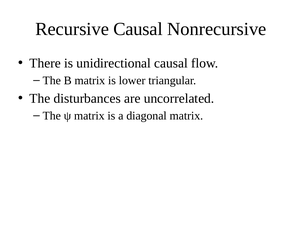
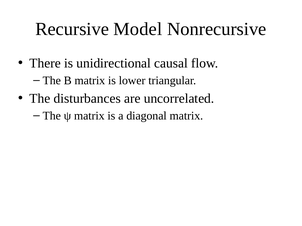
Recursive Causal: Causal -> Model (138, 29)
